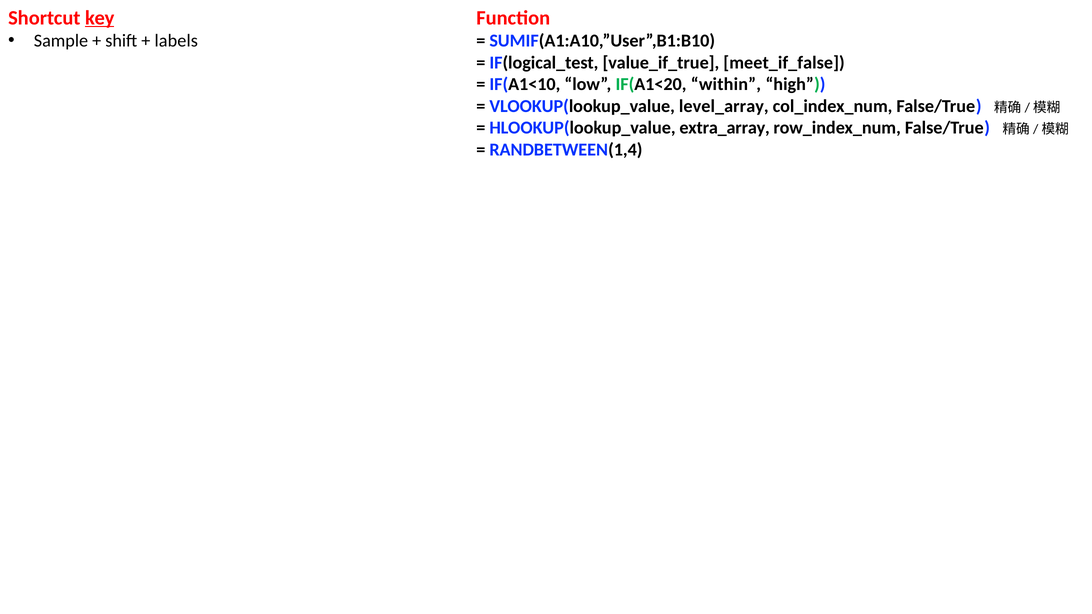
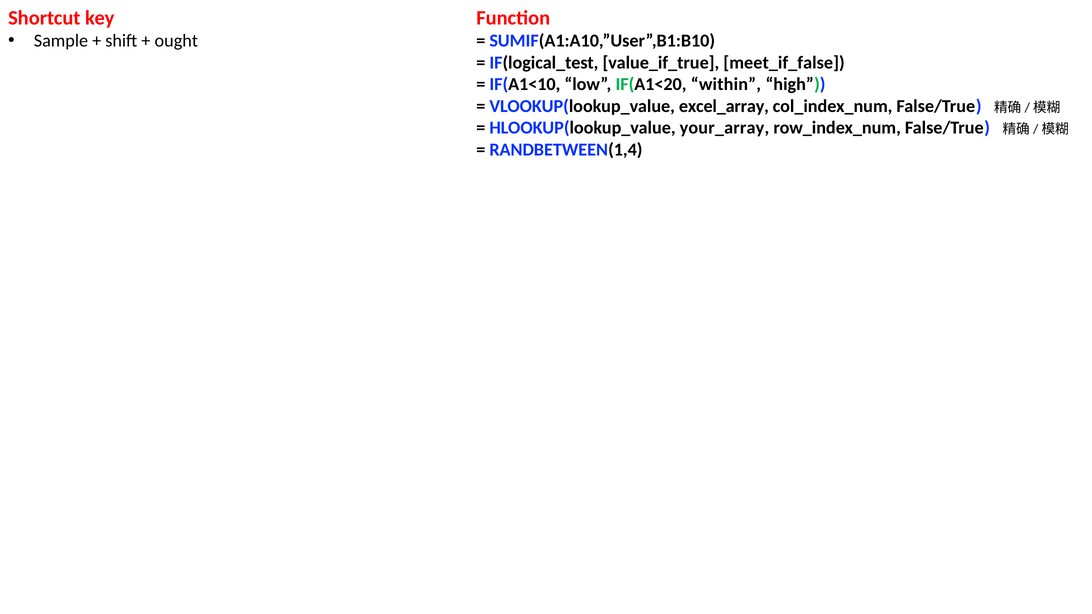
key underline: present -> none (100, 18)
labels: labels -> ought (176, 41)
level_array: level_array -> excel_array (724, 106)
extra_array: extra_array -> your_array (724, 128)
